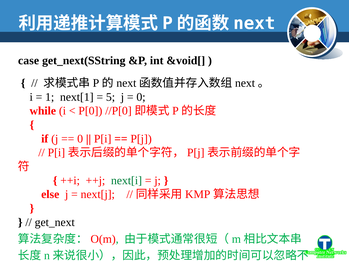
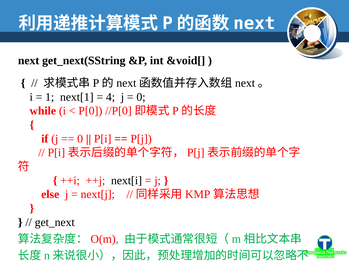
case: case -> next (29, 61)
5: 5 -> 4 (111, 97)
next[i colour: green -> black (127, 181)
